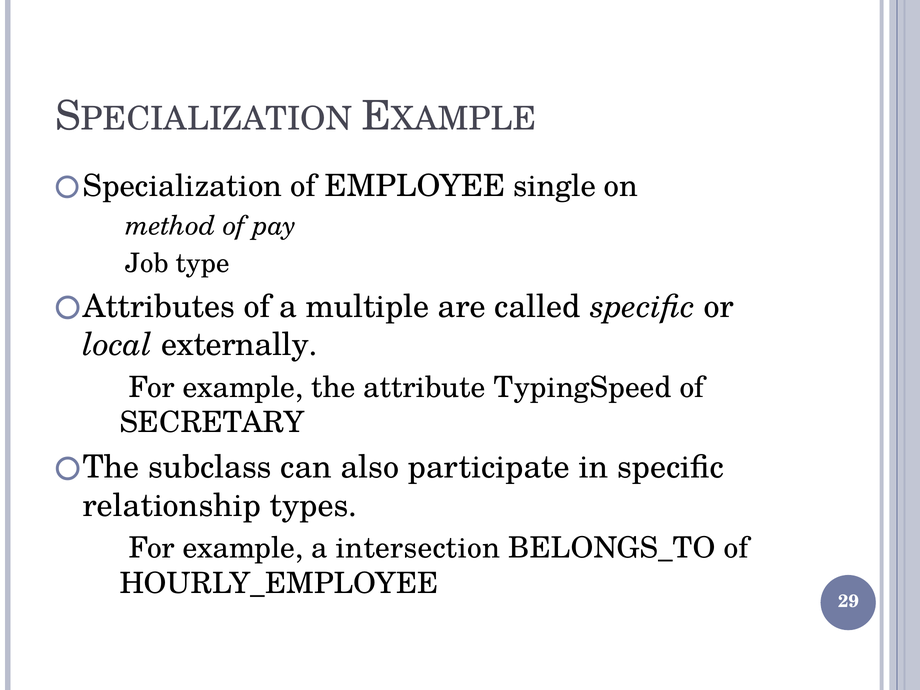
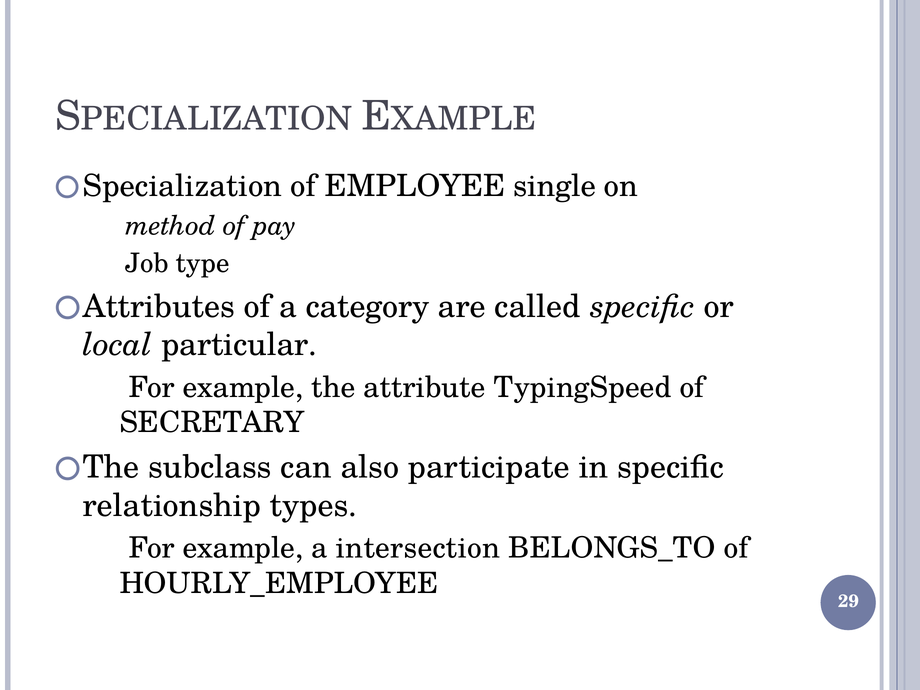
multiple: multiple -> category (368, 307)
externally: externally -> particular (239, 345)
